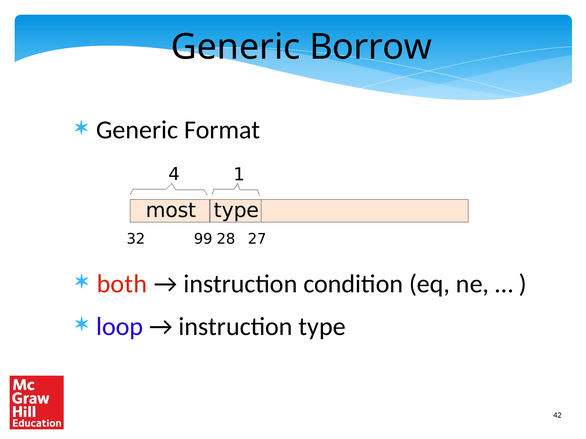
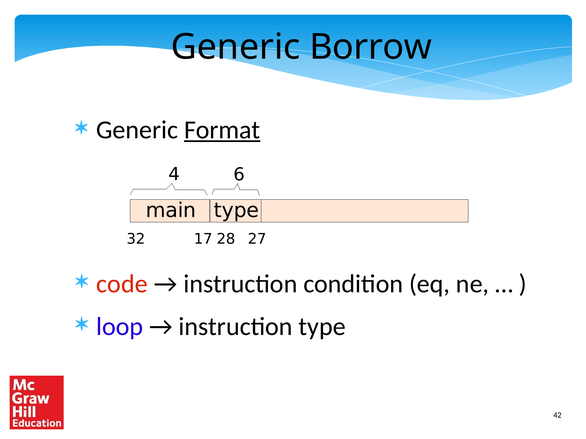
Format underline: none -> present (222, 130)
1: 1 -> 6 (239, 175)
most: most -> main (171, 211)
99: 99 -> 17 (203, 239)
both: both -> code (122, 284)
